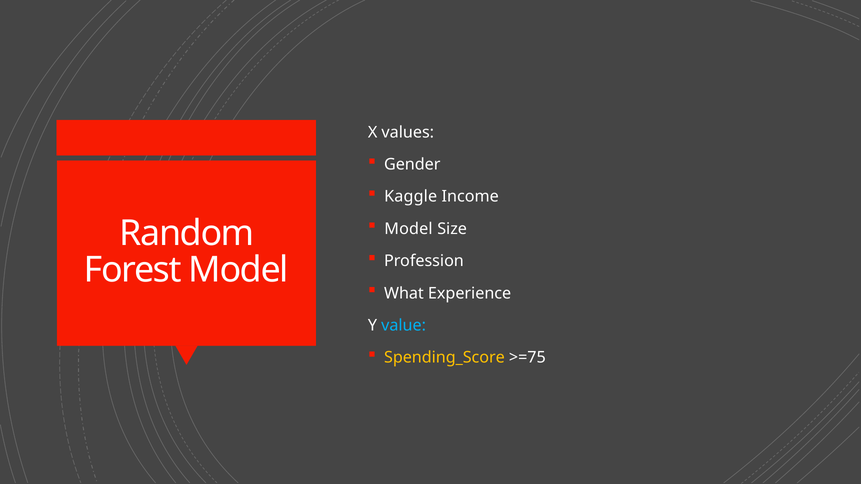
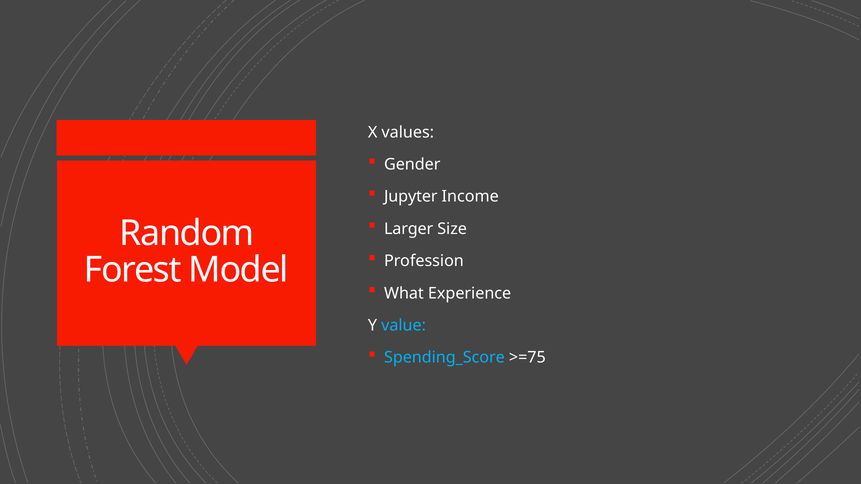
Kaggle: Kaggle -> Jupyter (411, 197)
Model: Model -> Larger (409, 229)
Spending_Score colour: yellow -> light blue (444, 358)
